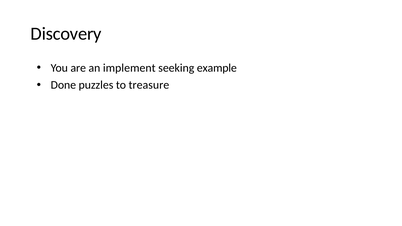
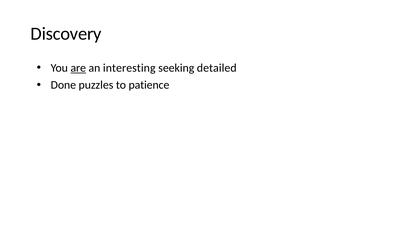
are underline: none -> present (78, 68)
implement: implement -> interesting (129, 68)
example: example -> detailed (217, 68)
treasure: treasure -> patience (149, 85)
